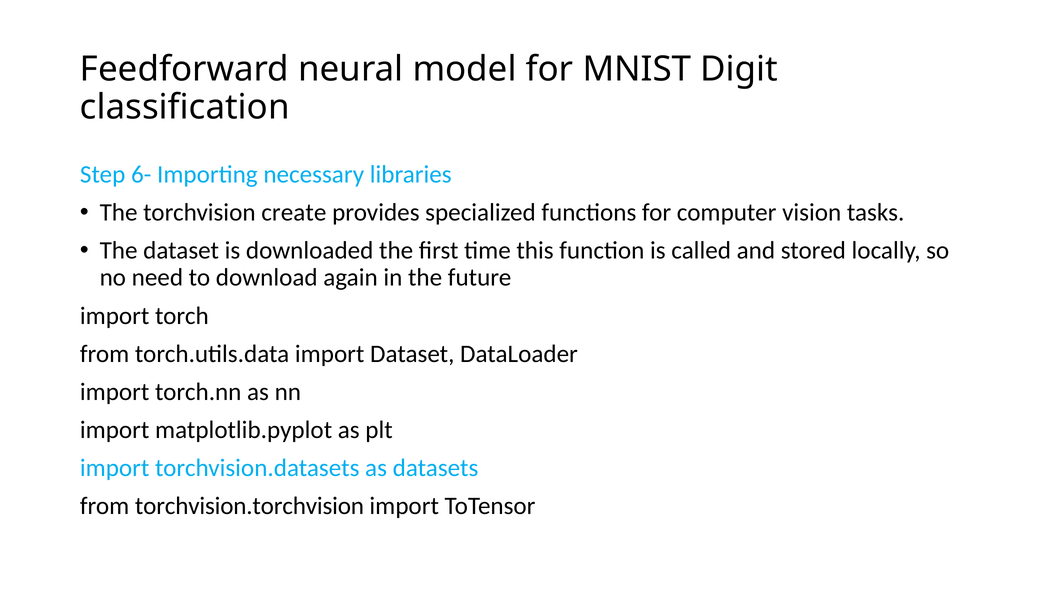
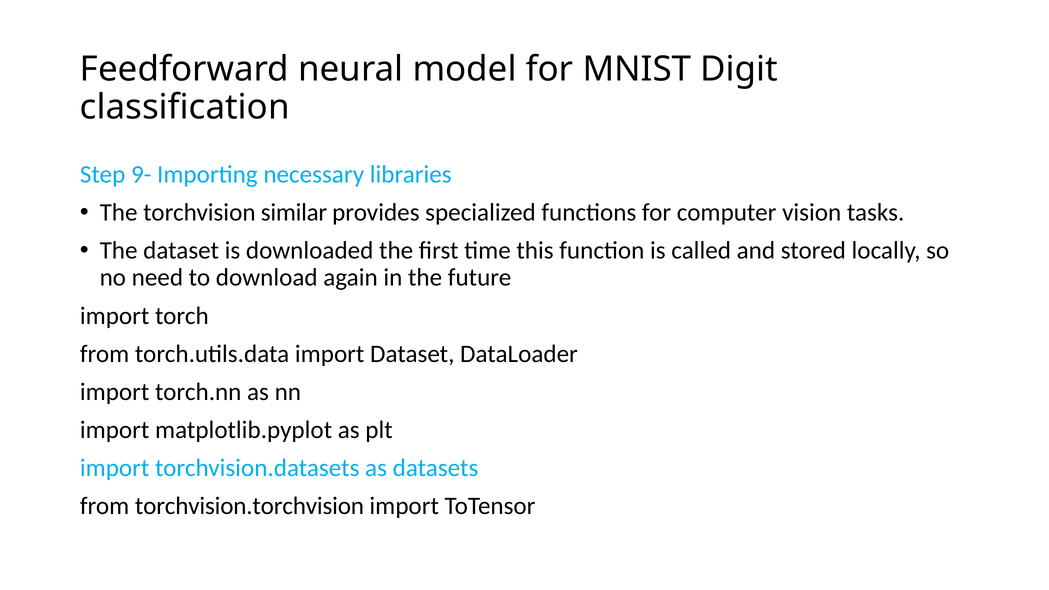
6-: 6- -> 9- (141, 174)
create: create -> similar (294, 212)
